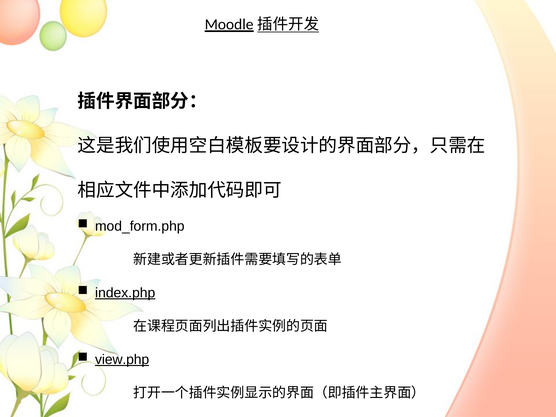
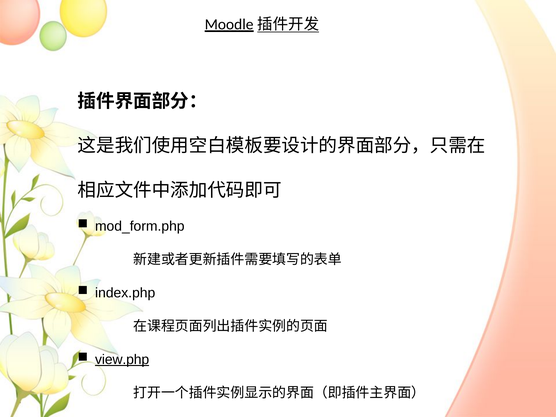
index.php underline: present -> none (125, 293)
